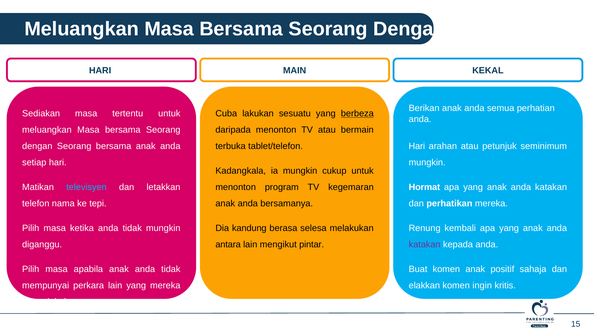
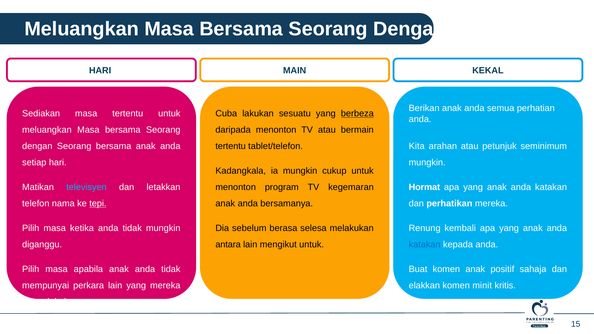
terbuka: terbuka -> tertentu (231, 146)
Hari: Hari -> Kita (417, 146)
tepi underline: none -> present (98, 204)
kandung: kandung -> sebelum (249, 228)
mengikut pintar: pintar -> untuk (312, 245)
katakan colour: purple -> blue (425, 245)
ingin: ingin -> minit (482, 286)
